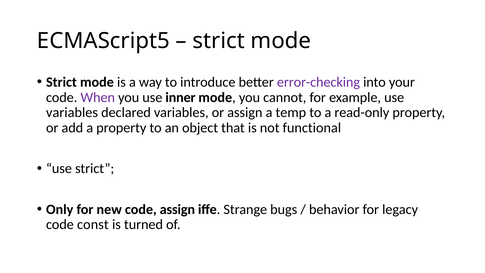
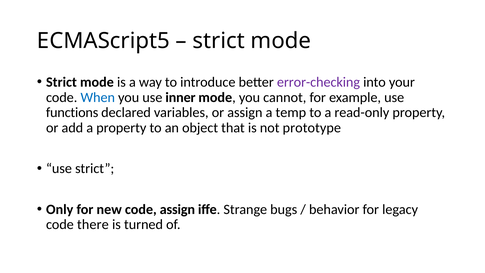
When colour: purple -> blue (98, 97)
variables: variables -> functions (72, 113)
functional: functional -> prototype (312, 128)
const: const -> there (93, 224)
